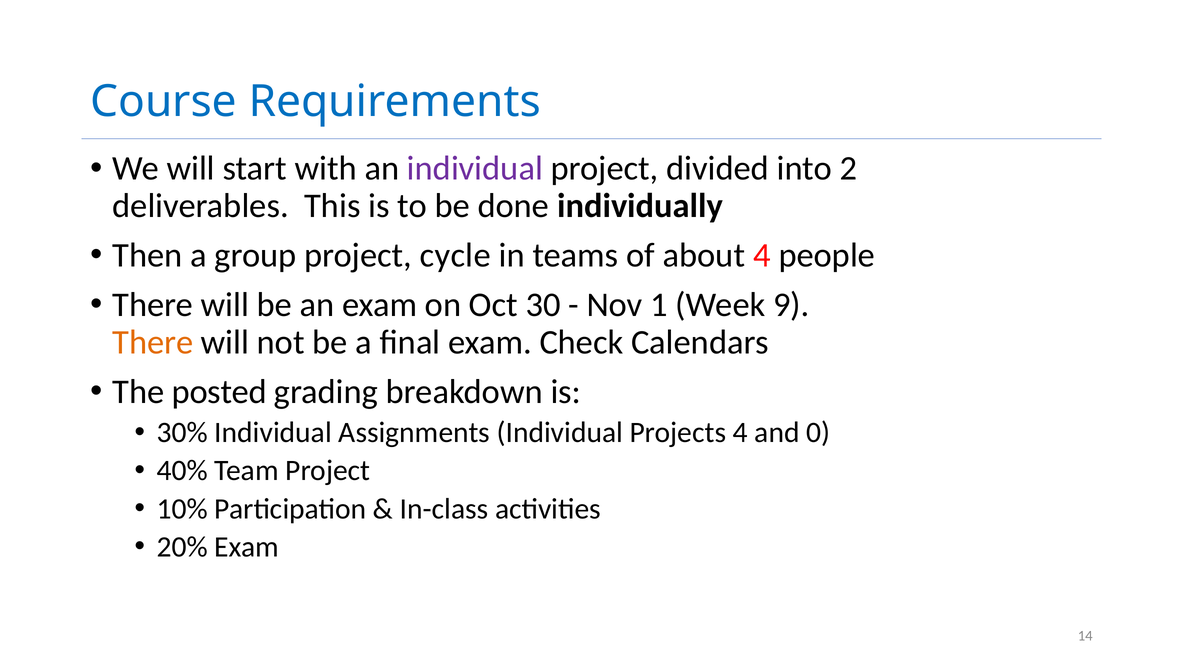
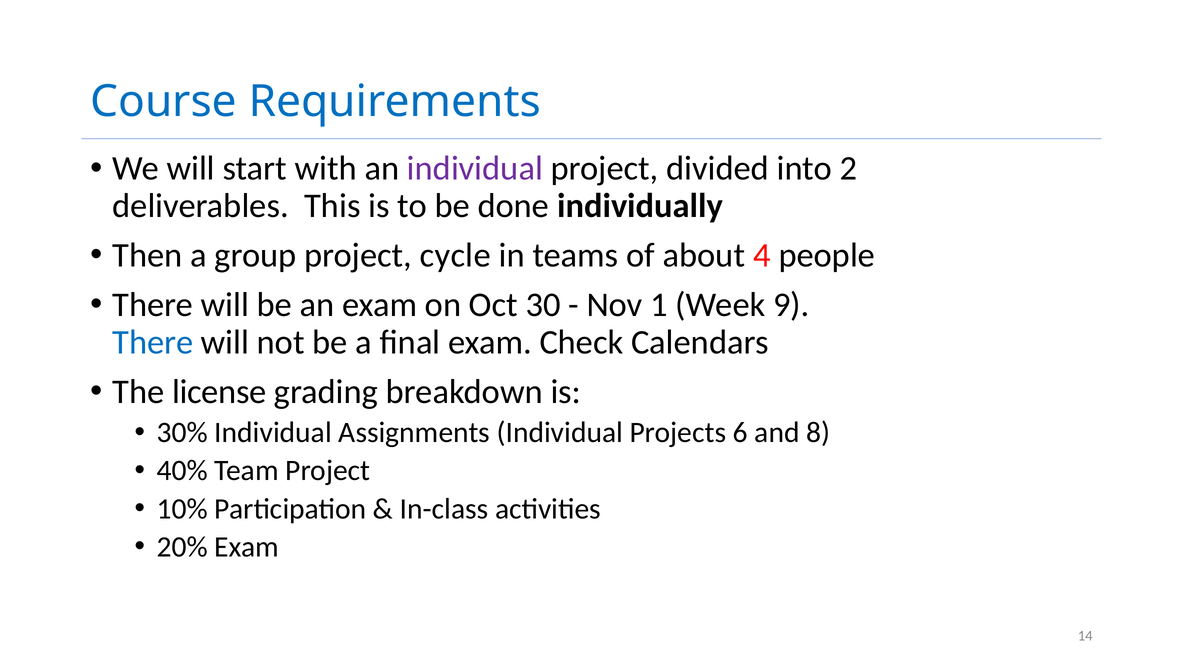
There colour: orange -> blue (153, 342)
posted: posted -> license (219, 391)
Projects 4: 4 -> 6 (740, 432)
0: 0 -> 8 (818, 432)
